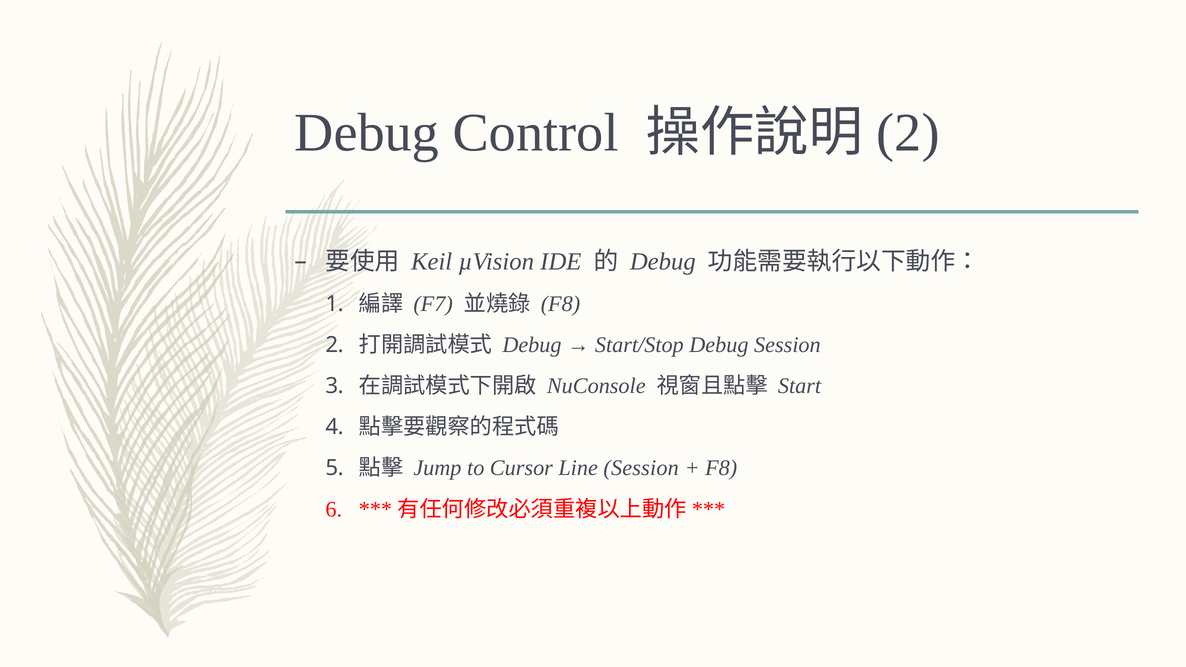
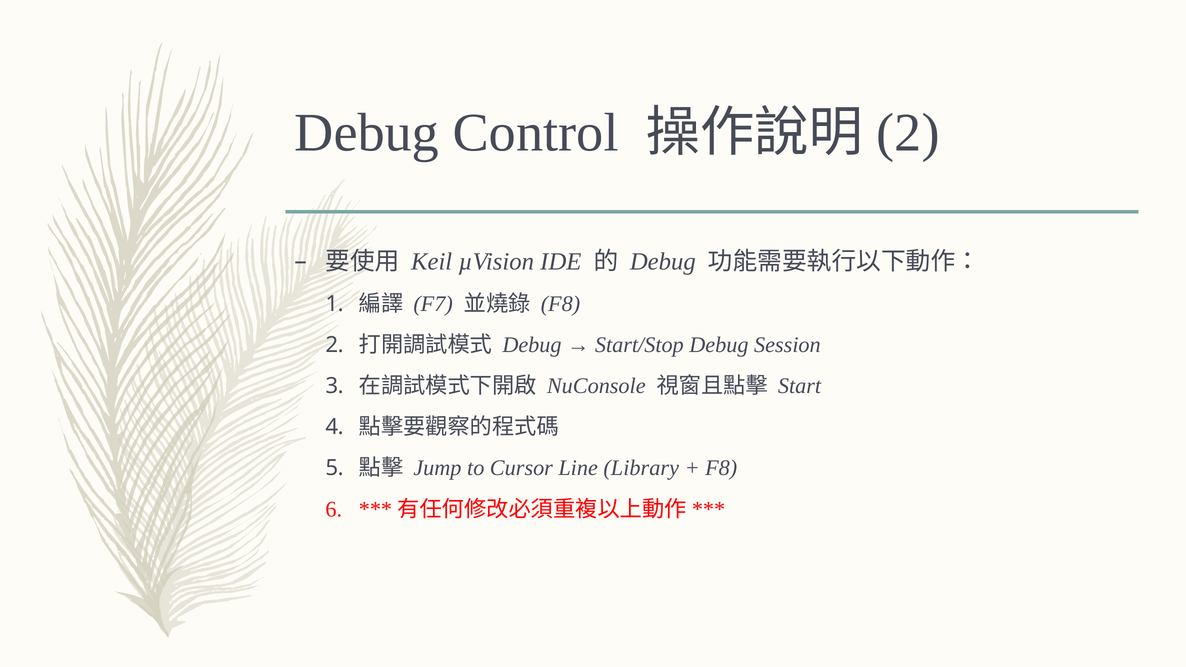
Line Session: Session -> Library (641, 468)
